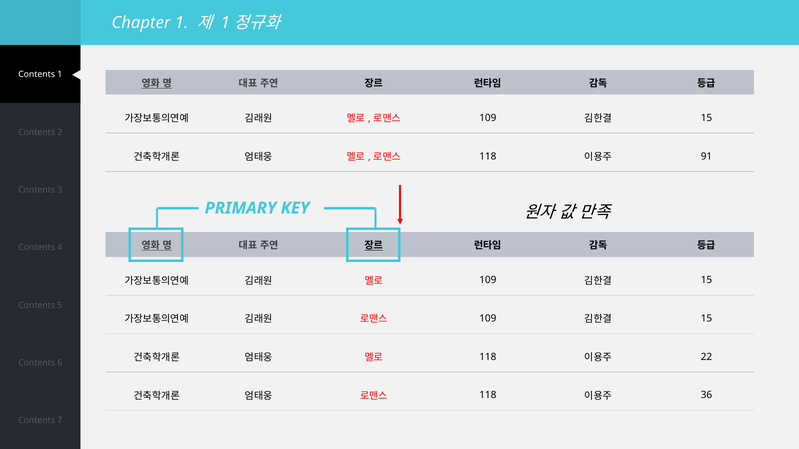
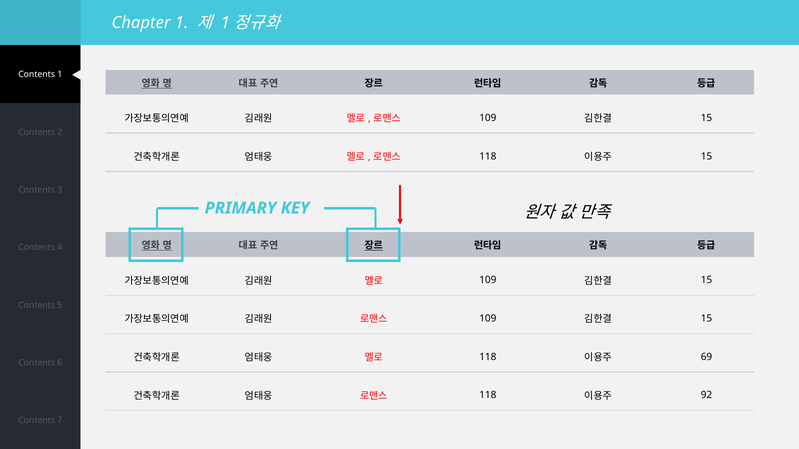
91: 91 -> 15 (706, 156)
22: 22 -> 69 (706, 357)
36: 36 -> 92 (706, 396)
